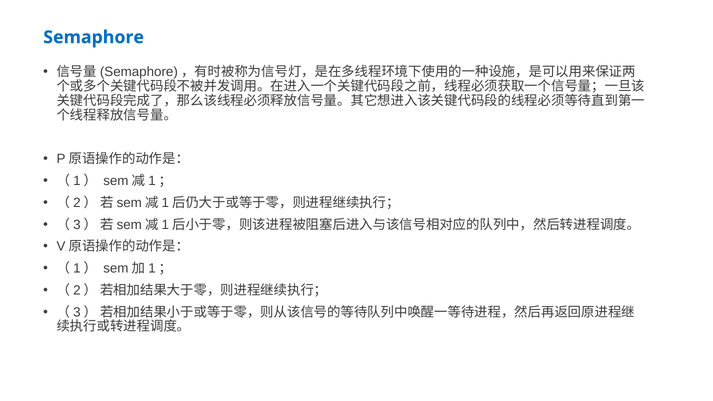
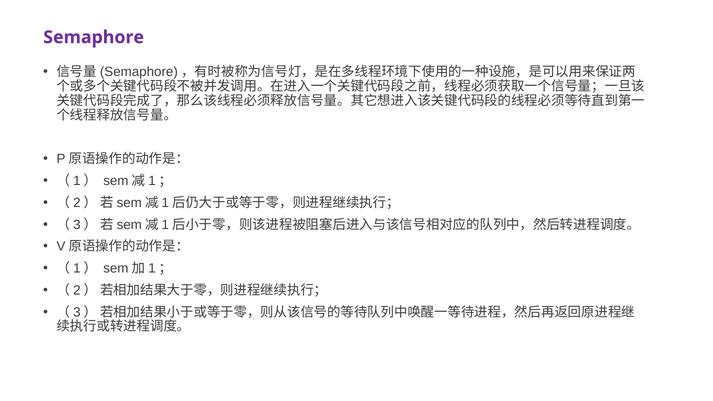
Semaphore colour: blue -> purple (94, 37)
